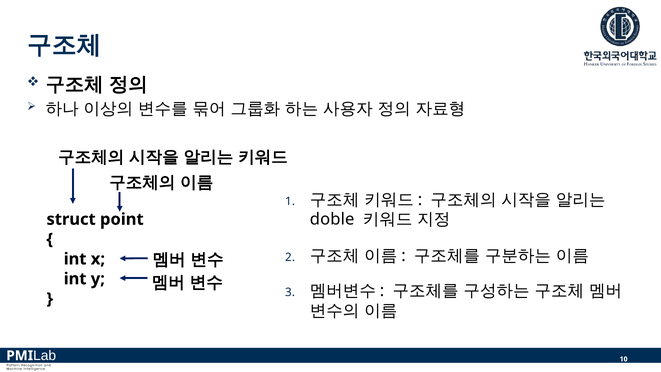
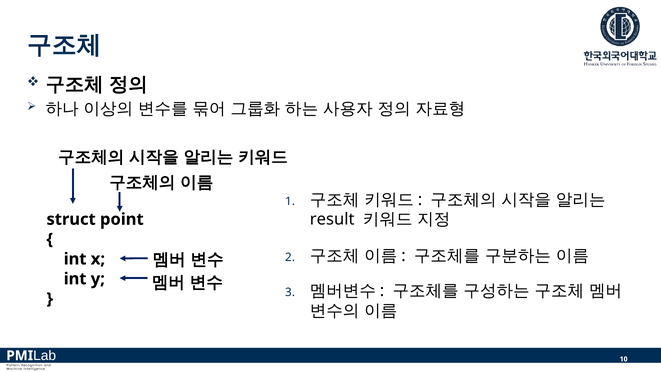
doble: doble -> result (332, 219)
